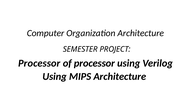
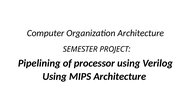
Processor: Processor -> Pipelining (39, 63)
